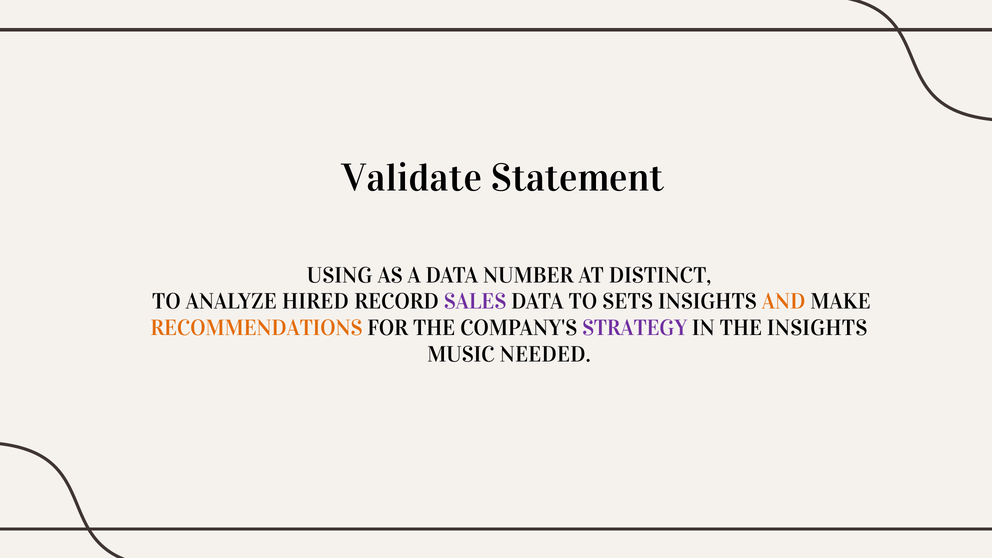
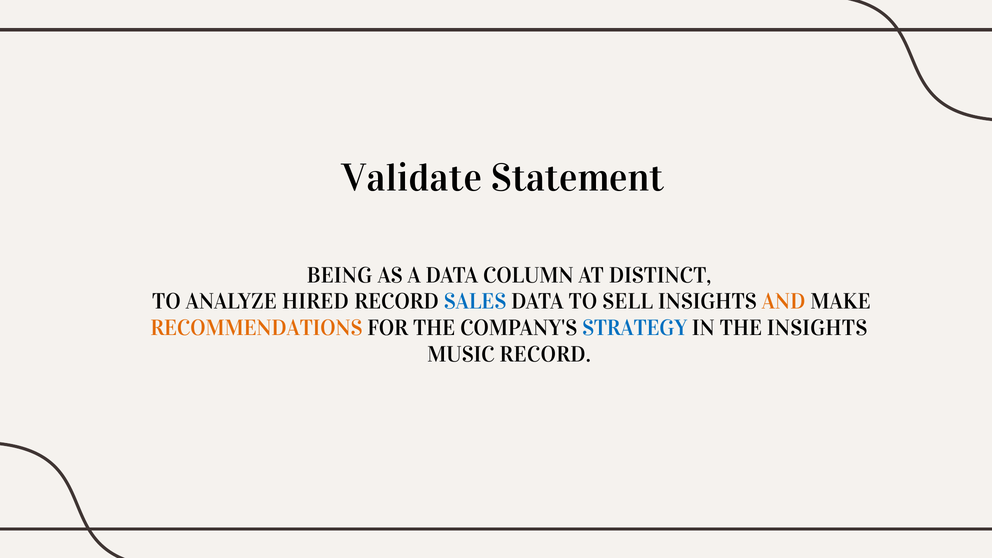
USING: USING -> BEING (340, 275)
NUMBER: NUMBER -> COLUMN (528, 275)
SALES colour: purple -> blue (475, 302)
SETS: SETS -> SELL (628, 302)
STRATEGY colour: purple -> blue (635, 328)
MUSIC NEEDED: NEEDED -> RECORD (545, 355)
